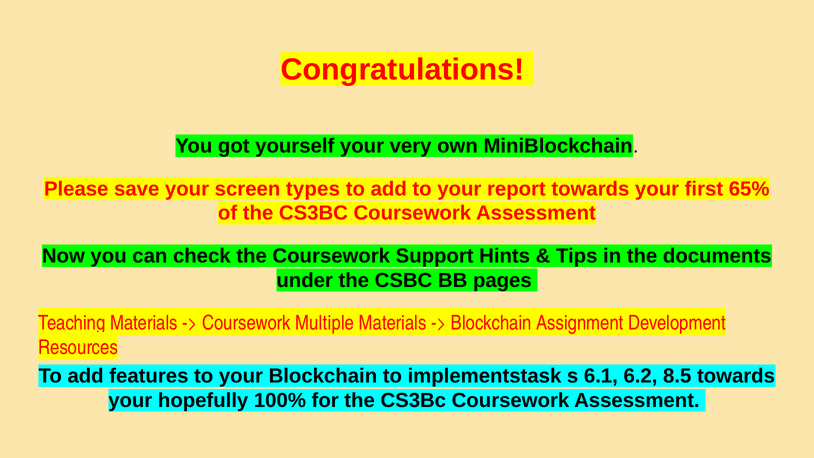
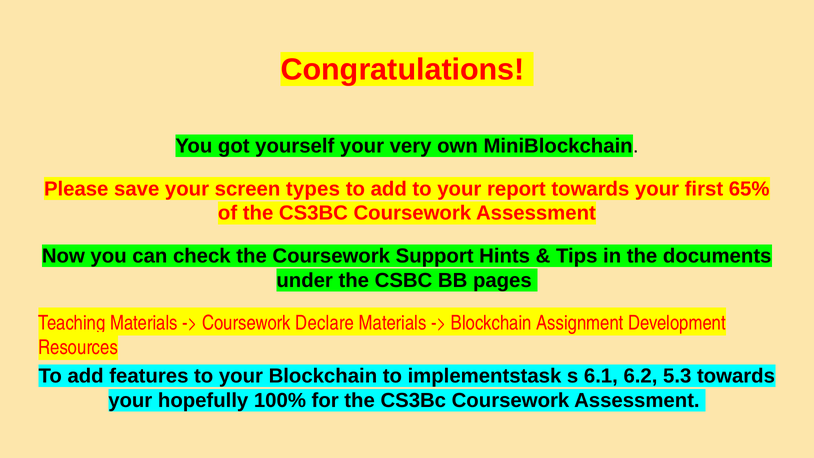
Multiple: Multiple -> Declare (325, 323)
8.5: 8.5 -> 5.3 (677, 376)
